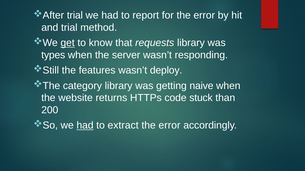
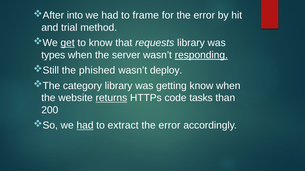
trial: trial -> into (75, 15)
report: report -> frame (146, 15)
responding underline: none -> present (201, 55)
features: features -> phished (97, 71)
getting naive: naive -> know (201, 86)
returns underline: none -> present (111, 98)
stuck: stuck -> tasks (201, 98)
